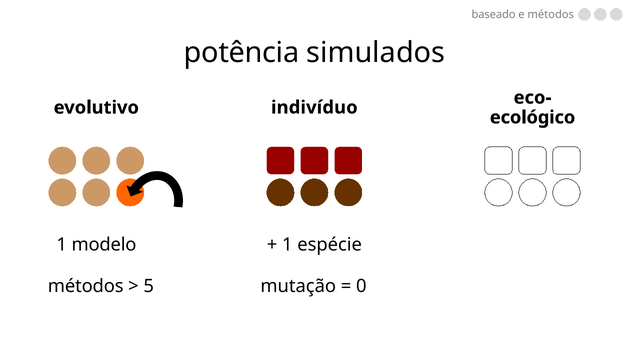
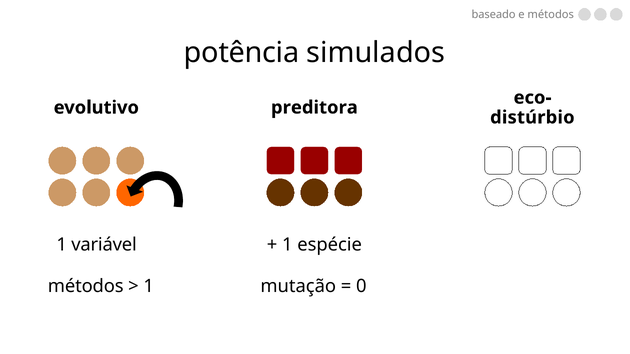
indivíduo: indivíduo -> preditora (314, 108)
ecológico: ecológico -> distúrbio (532, 118)
modelo: modelo -> variável (104, 245)
5: 5 -> 1 (149, 287)
